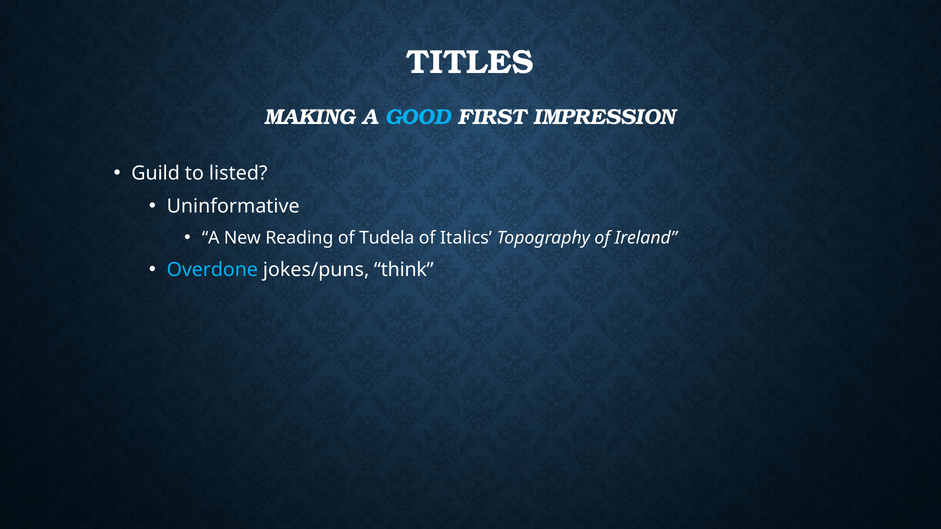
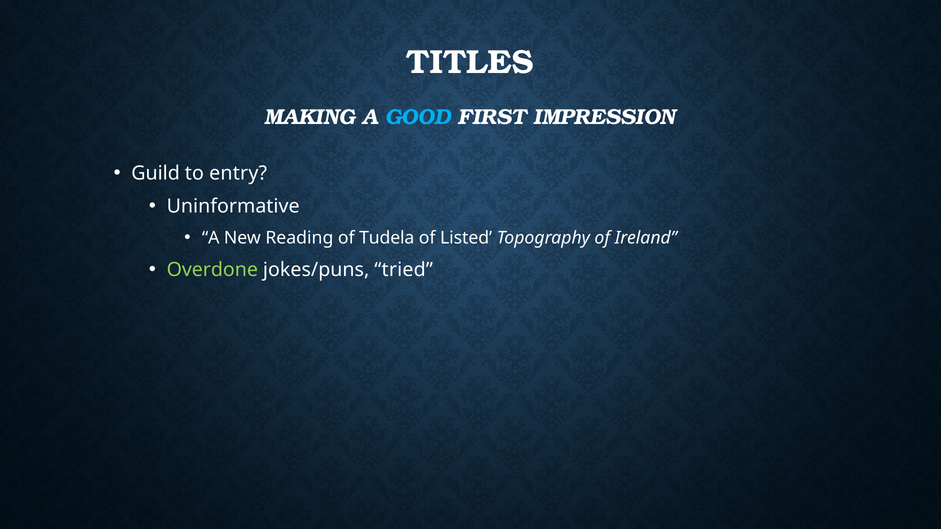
listed: listed -> entry (238, 173)
Italics: Italics -> Listed (466, 238)
Overdone colour: light blue -> light green (212, 270)
think: think -> tried (404, 270)
